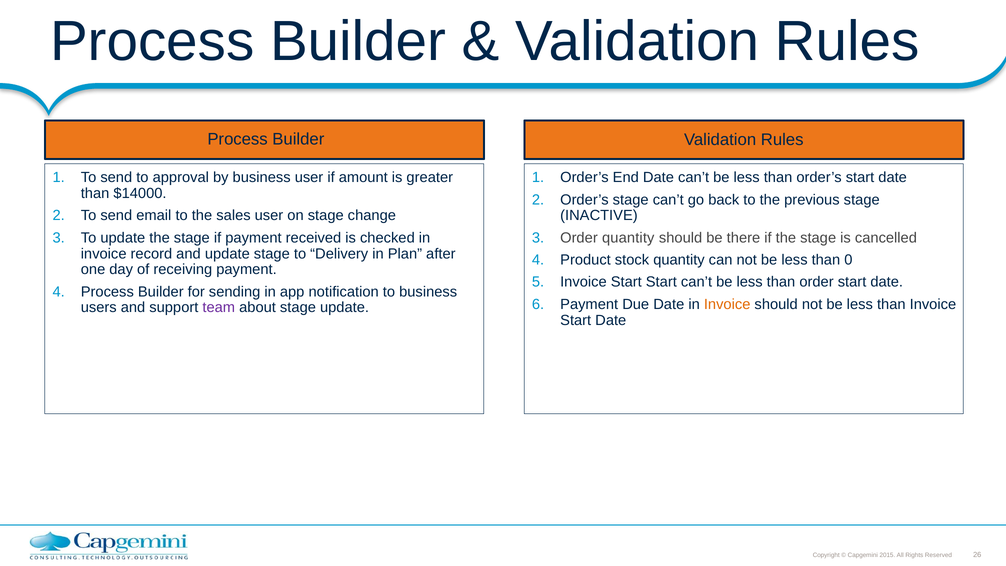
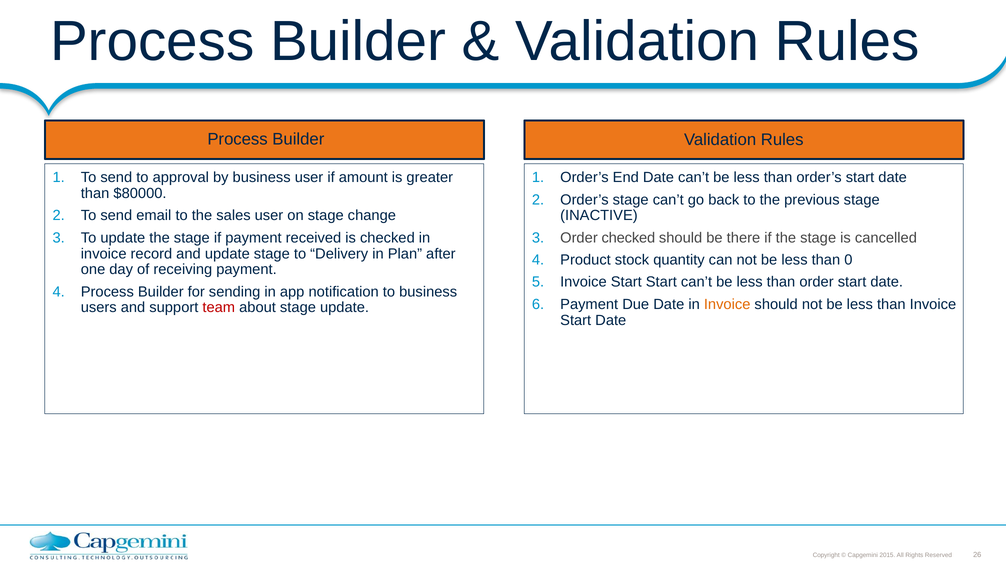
$14000: $14000 -> $80000 (140, 193)
Order quantity: quantity -> checked (628, 238)
team colour: purple -> red (219, 307)
